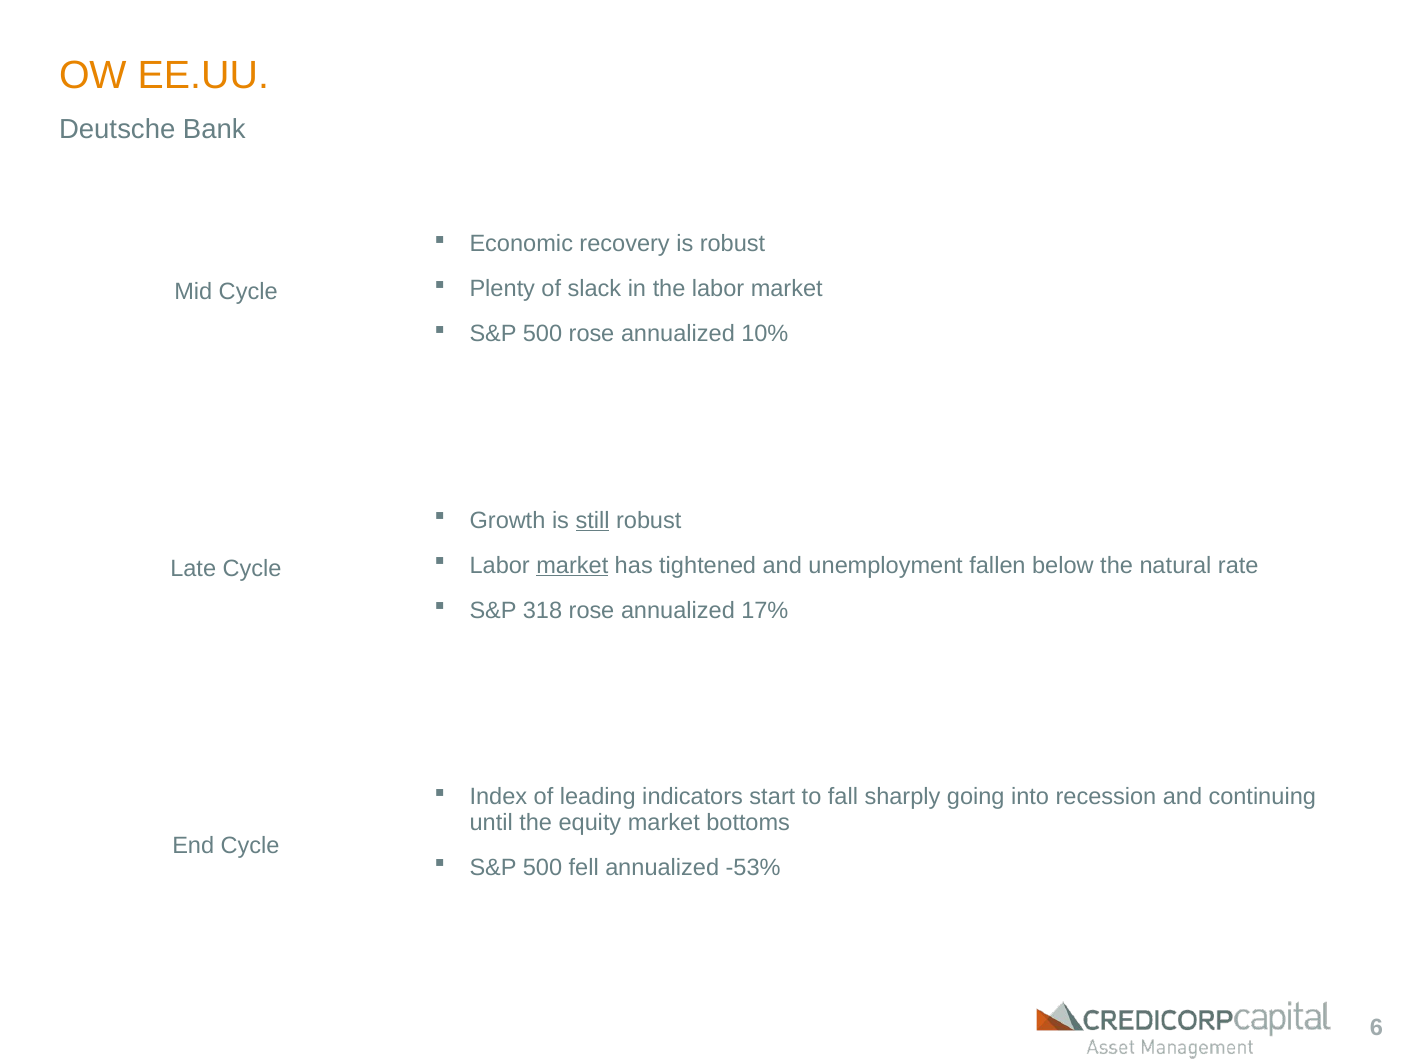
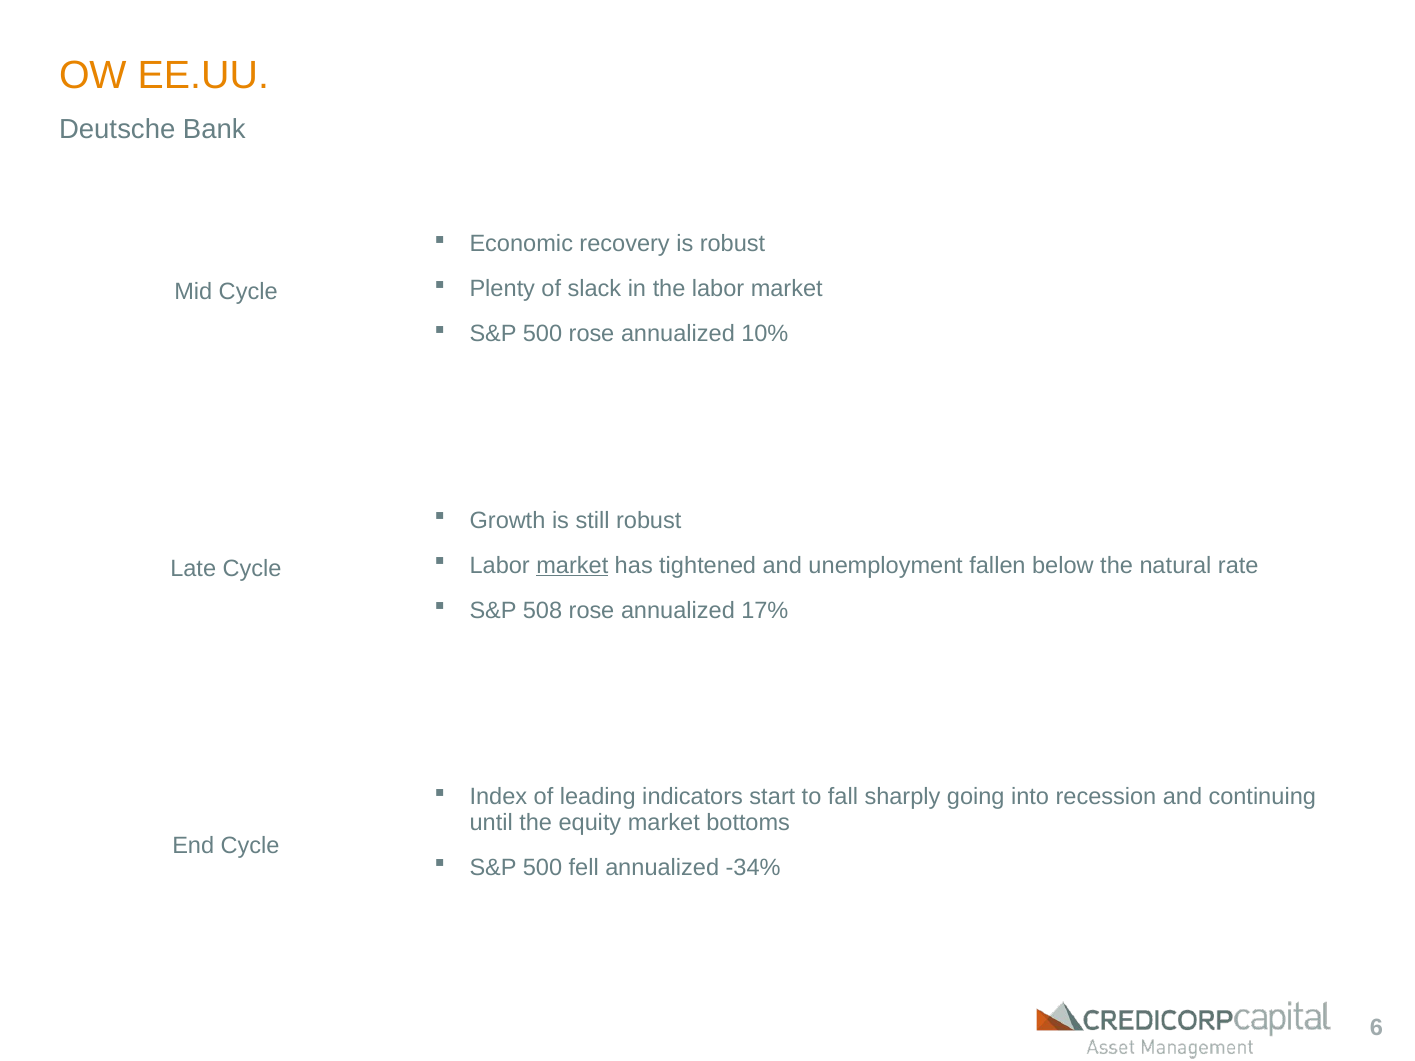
still underline: present -> none (593, 520)
318: 318 -> 508 (543, 611)
-53%: -53% -> -34% (753, 868)
